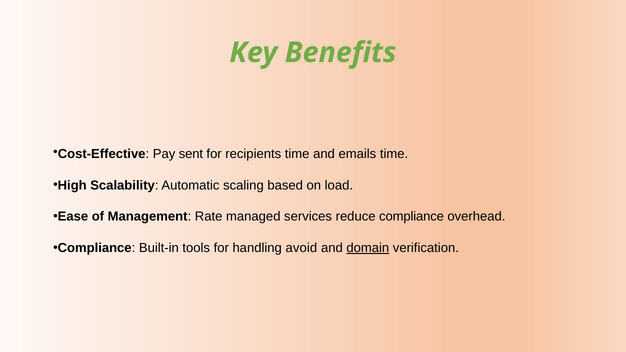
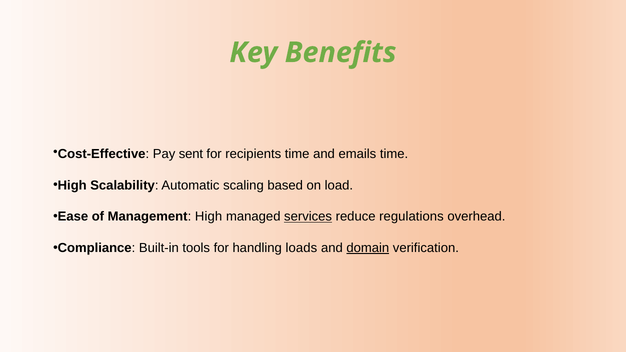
Management Rate: Rate -> High (209, 217)
services underline: none -> present (308, 217)
reduce compliance: compliance -> regulations (411, 217)
avoid: avoid -> loads (301, 248)
